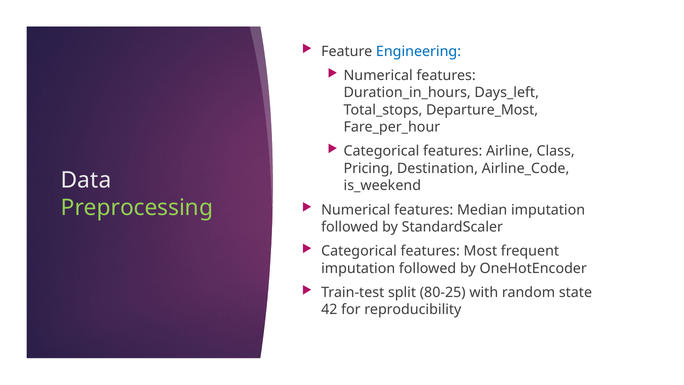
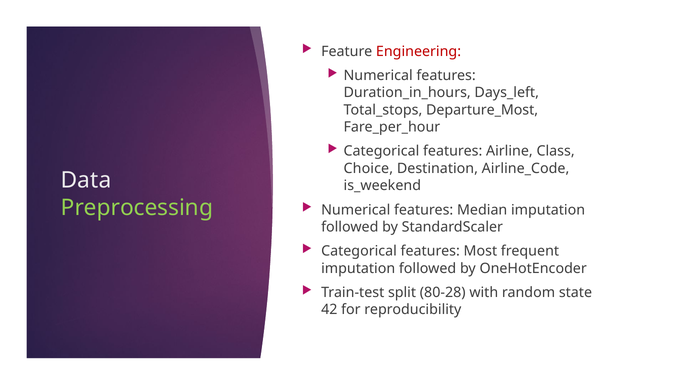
Engineering colour: blue -> red (419, 51)
Pricing: Pricing -> Choice (368, 168)
80-25: 80-25 -> 80-28 (443, 292)
